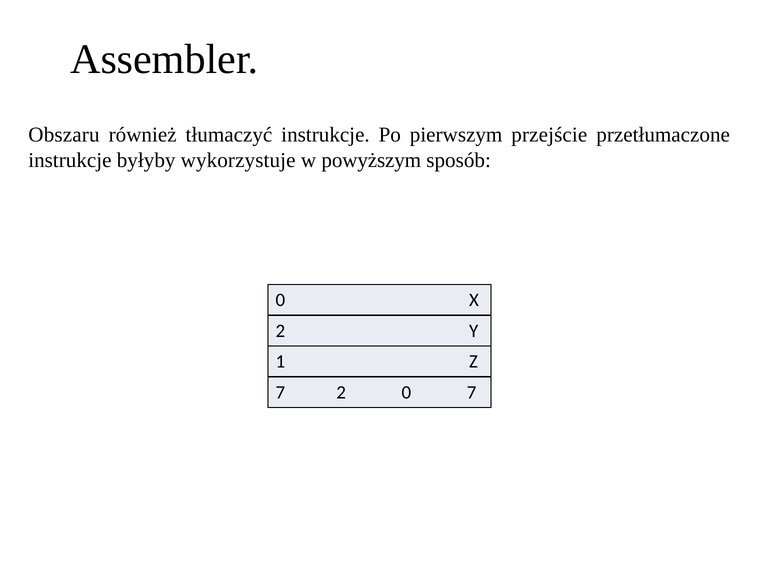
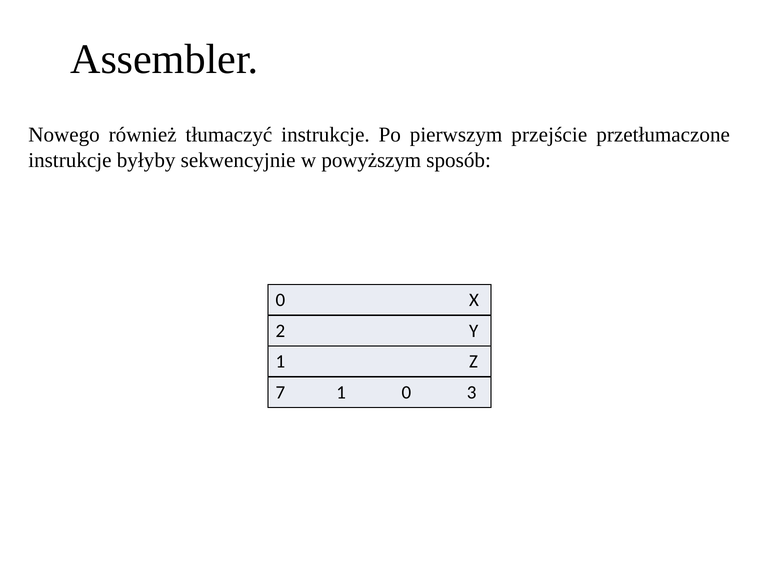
Obszaru: Obszaru -> Nowego (64, 135)
wykorzystuje: wykorzystuje -> sekwencyjnie (238, 160)
7 2: 2 -> 1 (341, 393)
0 7: 7 -> 3 (472, 393)
